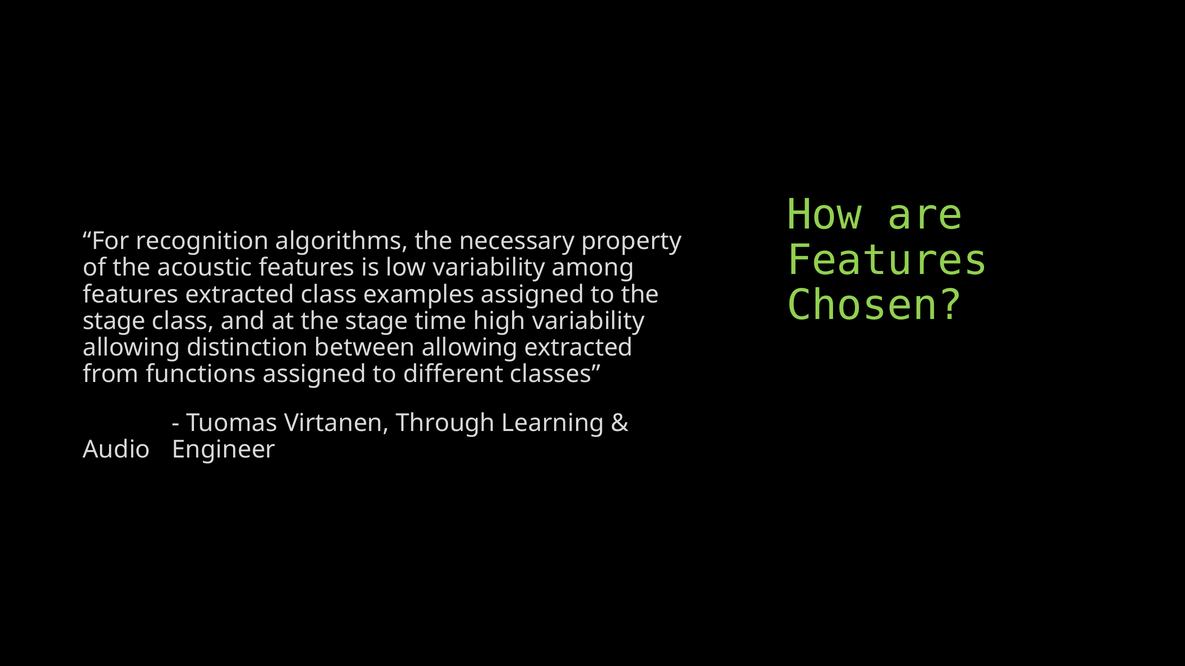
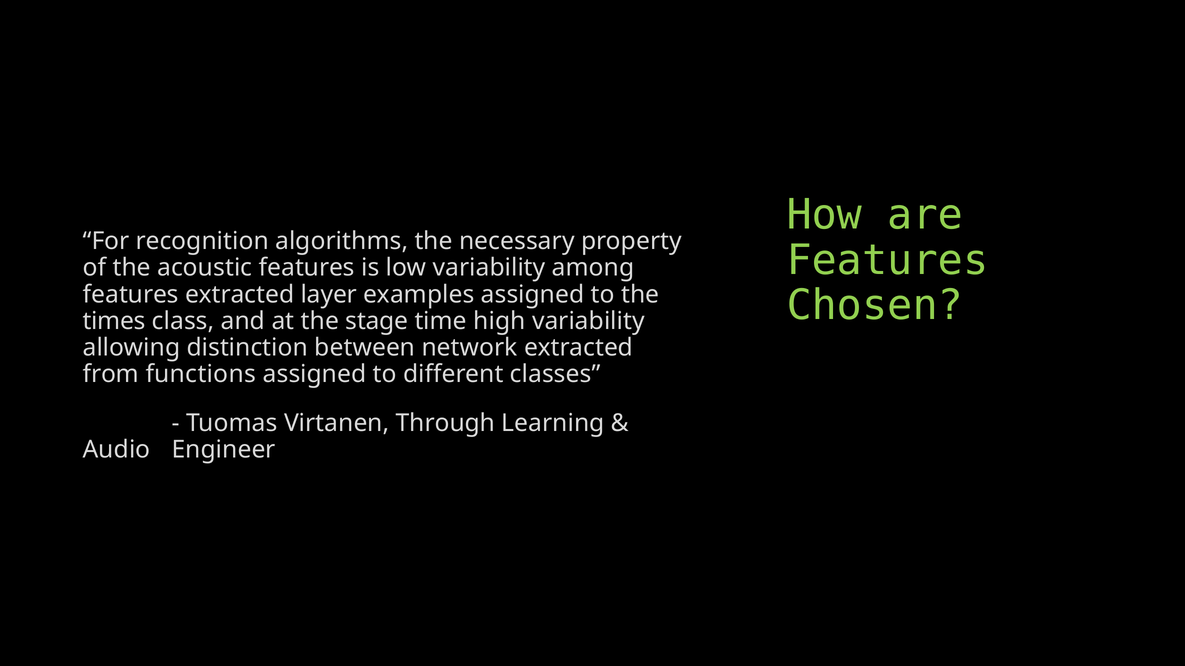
extracted class: class -> layer (329, 295)
stage: stage -> times (114, 321)
between allowing: allowing -> network (470, 348)
